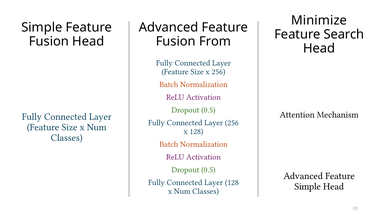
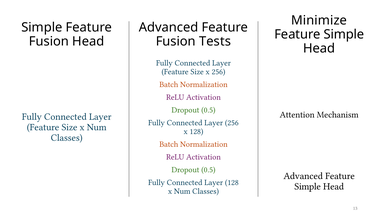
Search: Search -> Simple (344, 34)
From: From -> Tests (215, 41)
